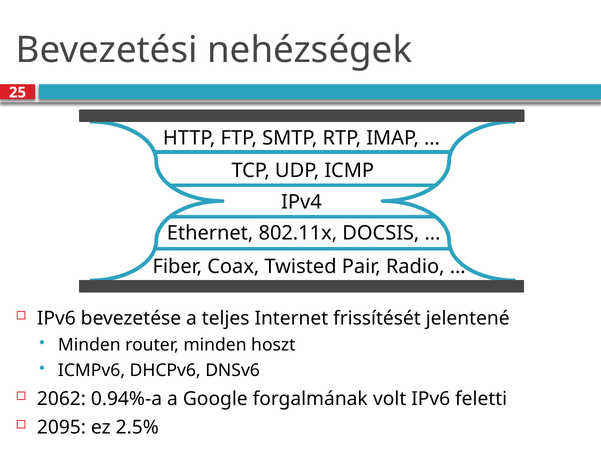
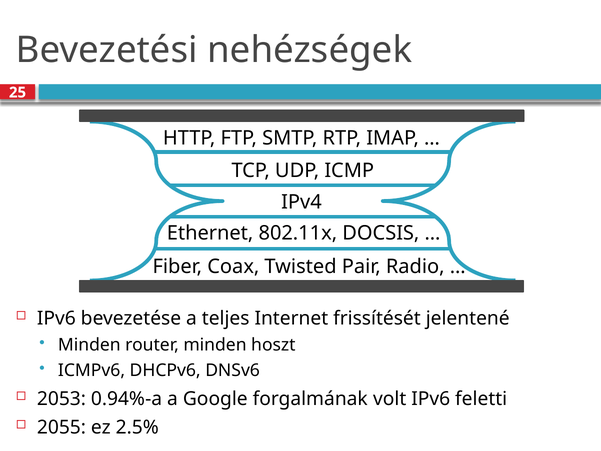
2062: 2062 -> 2053 (61, 398)
2095: 2095 -> 2055 (61, 427)
